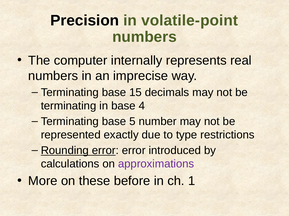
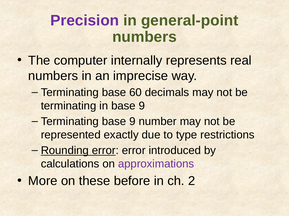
Precision colour: black -> purple (85, 20)
volatile-point: volatile-point -> general-point (190, 20)
15: 15 -> 60 (136, 93)
in base 4: 4 -> 9 (142, 106)
Terminating base 5: 5 -> 9 (132, 122)
1: 1 -> 2 (192, 182)
